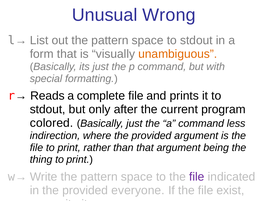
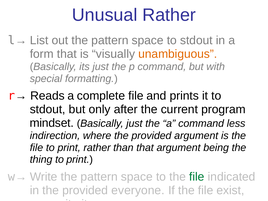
Unusual Wrong: Wrong -> Rather (169, 15)
colored: colored -> mindset (52, 123)
file colour: purple -> green (197, 177)
